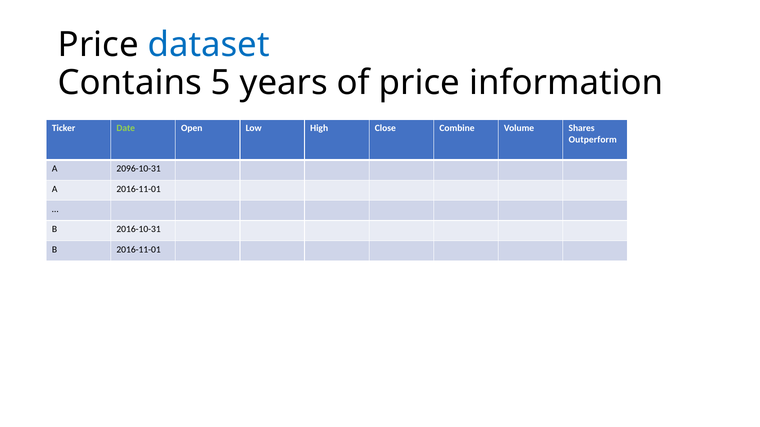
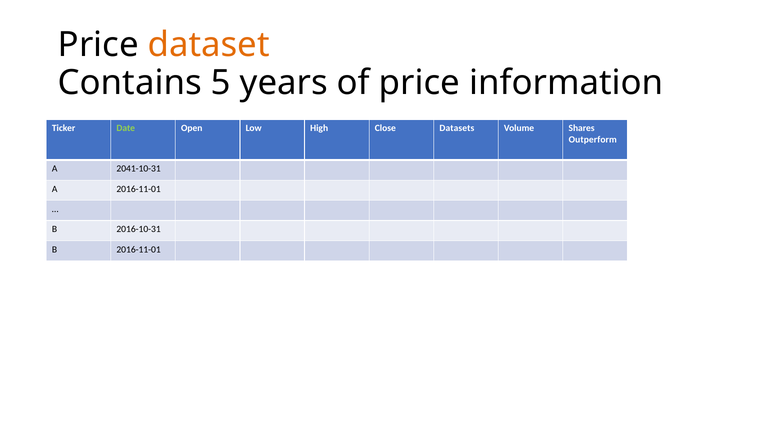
dataset colour: blue -> orange (209, 45)
Combine: Combine -> Datasets (457, 128)
2096-10-31: 2096-10-31 -> 2041-10-31 (139, 169)
